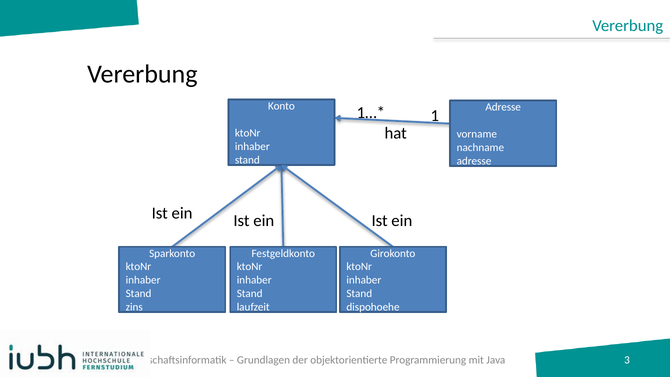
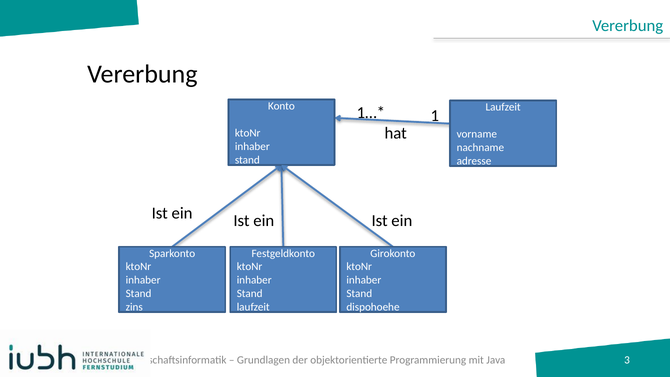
Adresse: Adresse -> Laufzeit (503, 107)
